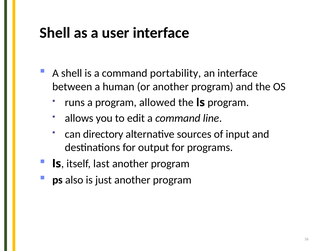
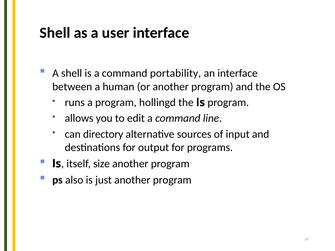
allowed: allowed -> hollingd (157, 103)
last: last -> size (102, 164)
